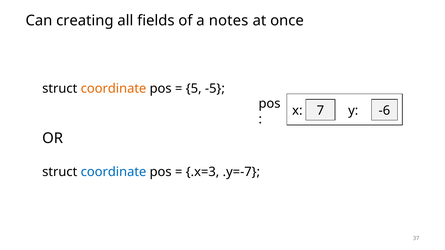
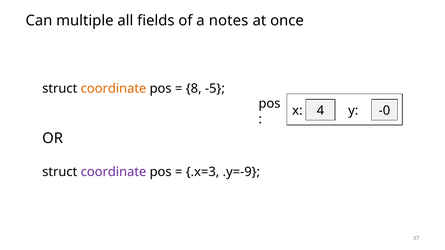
creating: creating -> multiple (85, 21)
5: 5 -> 8 (194, 89)
7: 7 -> 4 (320, 111)
-6: -6 -> -0 (384, 111)
coordinate colour: blue -> purple (113, 172)
.y=-7: .y=-7 -> .y=-9 (241, 172)
